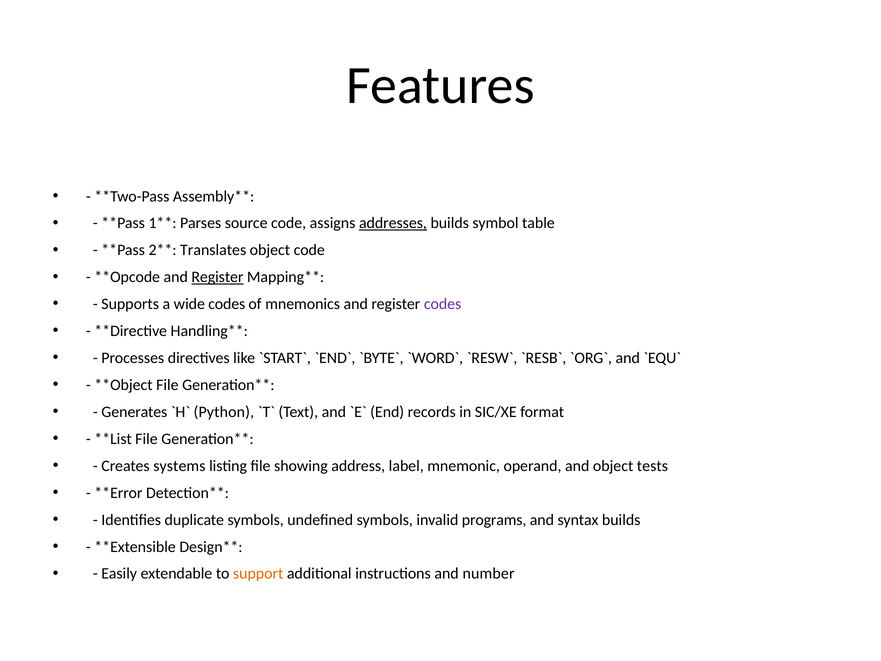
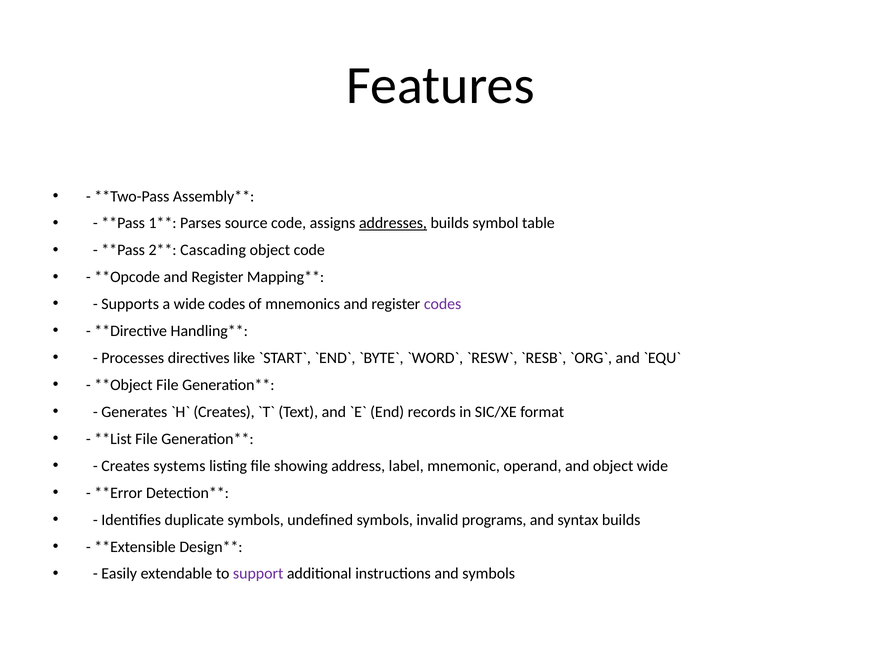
Translates: Translates -> Cascading (213, 250)
Register underline: present -> none (217, 277)
Python: Python -> Creates (224, 412)
object tests: tests -> wide (652, 466)
support colour: orange -> purple (258, 574)
and number: number -> symbols (489, 574)
